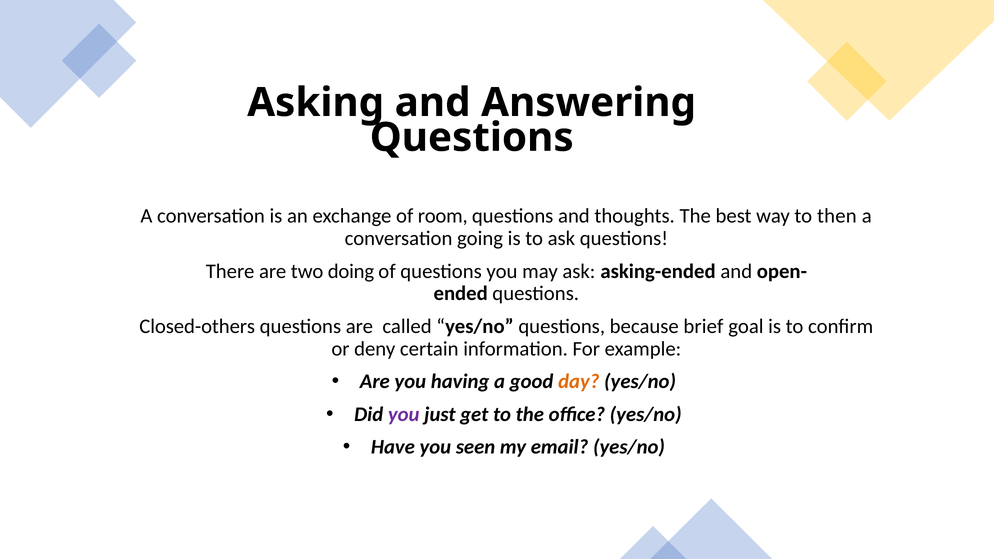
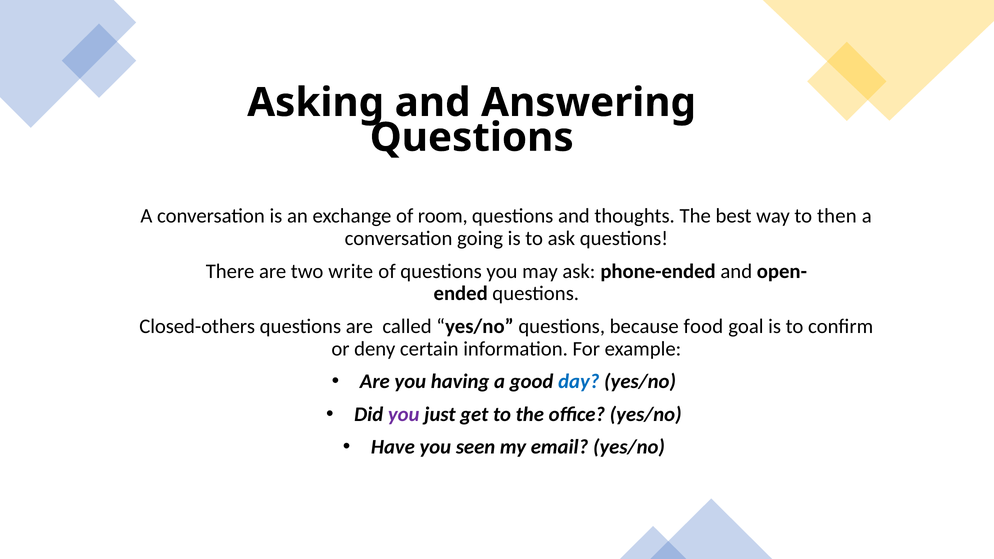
doing: doing -> write (351, 271)
asking-ended: asking-ended -> phone-ended (658, 271)
brief: brief -> food (703, 326)
day colour: orange -> blue (579, 382)
